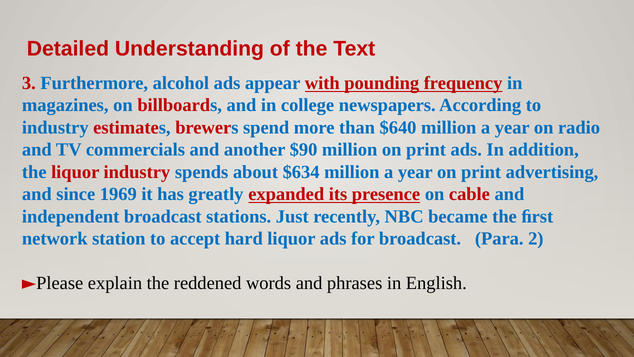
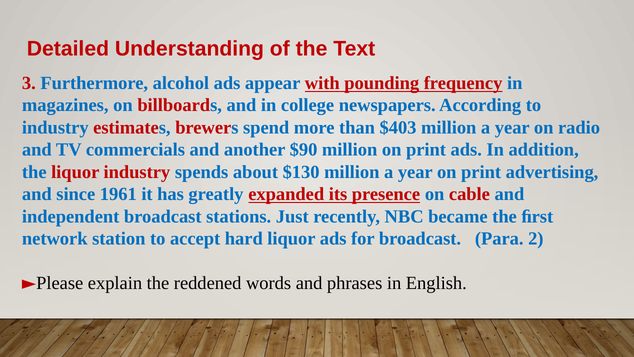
$640: $640 -> $403 (398, 127)
$634: $634 -> $130 (301, 172)
1969: 1969 -> 1961 (118, 194)
